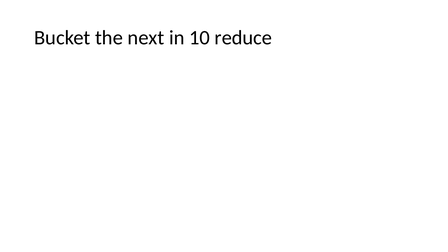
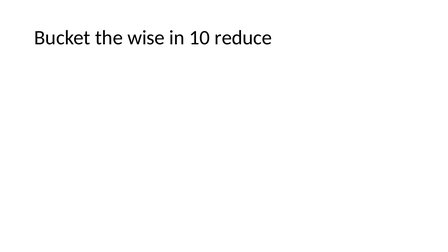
next: next -> wise (146, 38)
